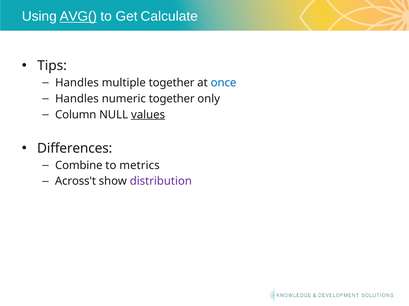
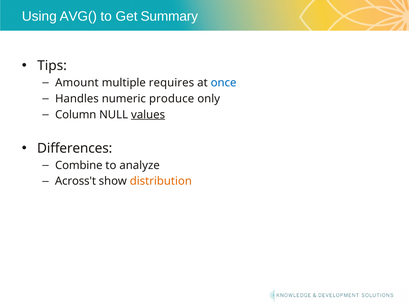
AVG( underline: present -> none (78, 17)
Calculate: Calculate -> Summary (169, 17)
Handles: Handles -> Amount (77, 83)
multiple together: together -> requires (171, 83)
numeric together: together -> produce (172, 99)
metrics: metrics -> analyze (140, 166)
distribution colour: purple -> orange (161, 182)
